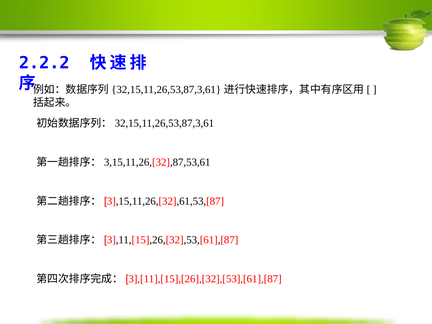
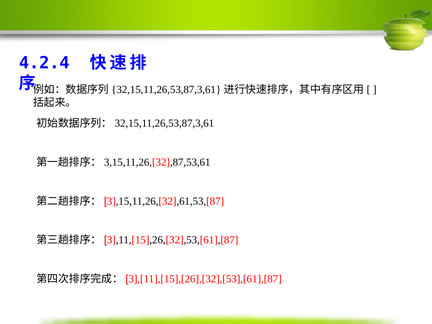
2.2.2: 2.2.2 -> 4.2.4 (44, 63)
